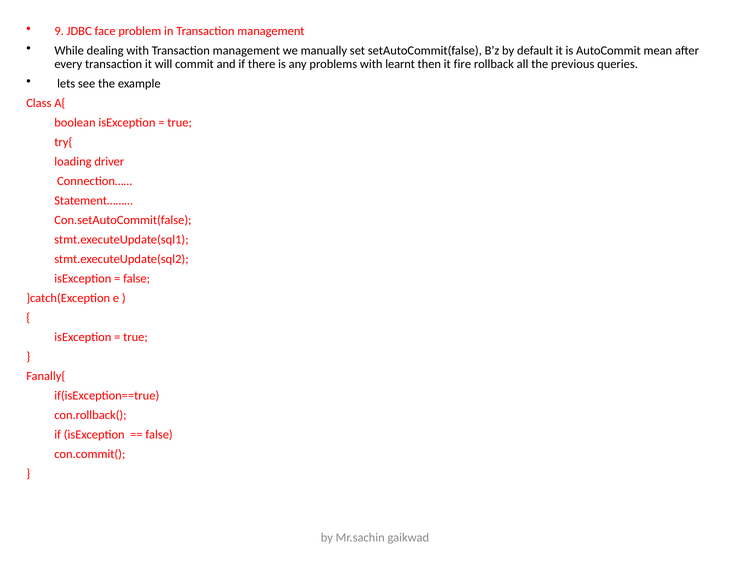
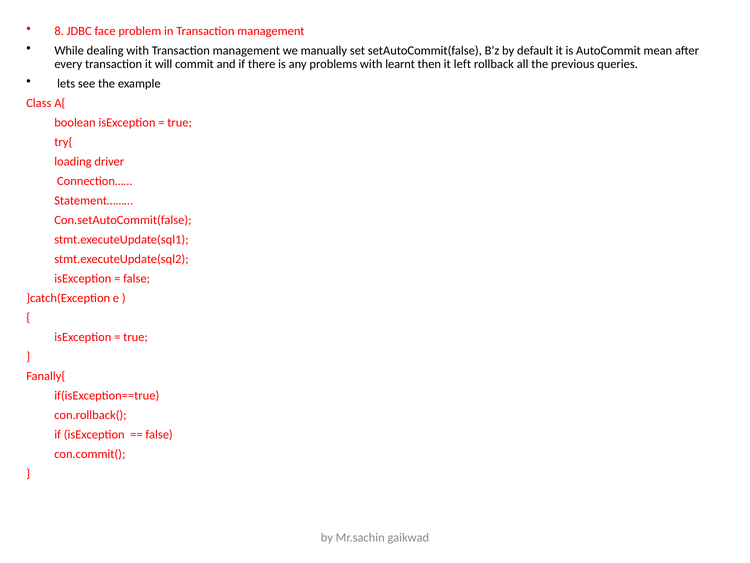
9: 9 -> 8 (59, 31)
fire: fire -> left (462, 64)
